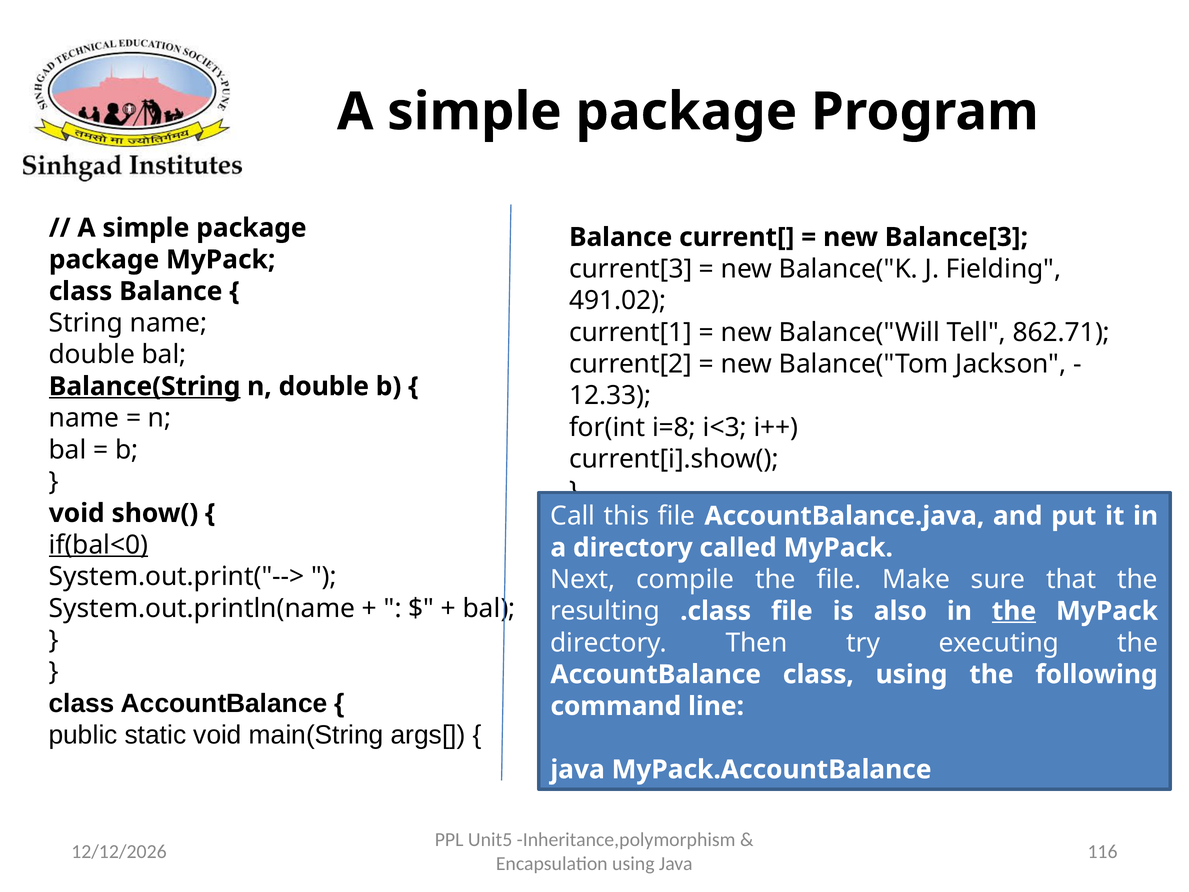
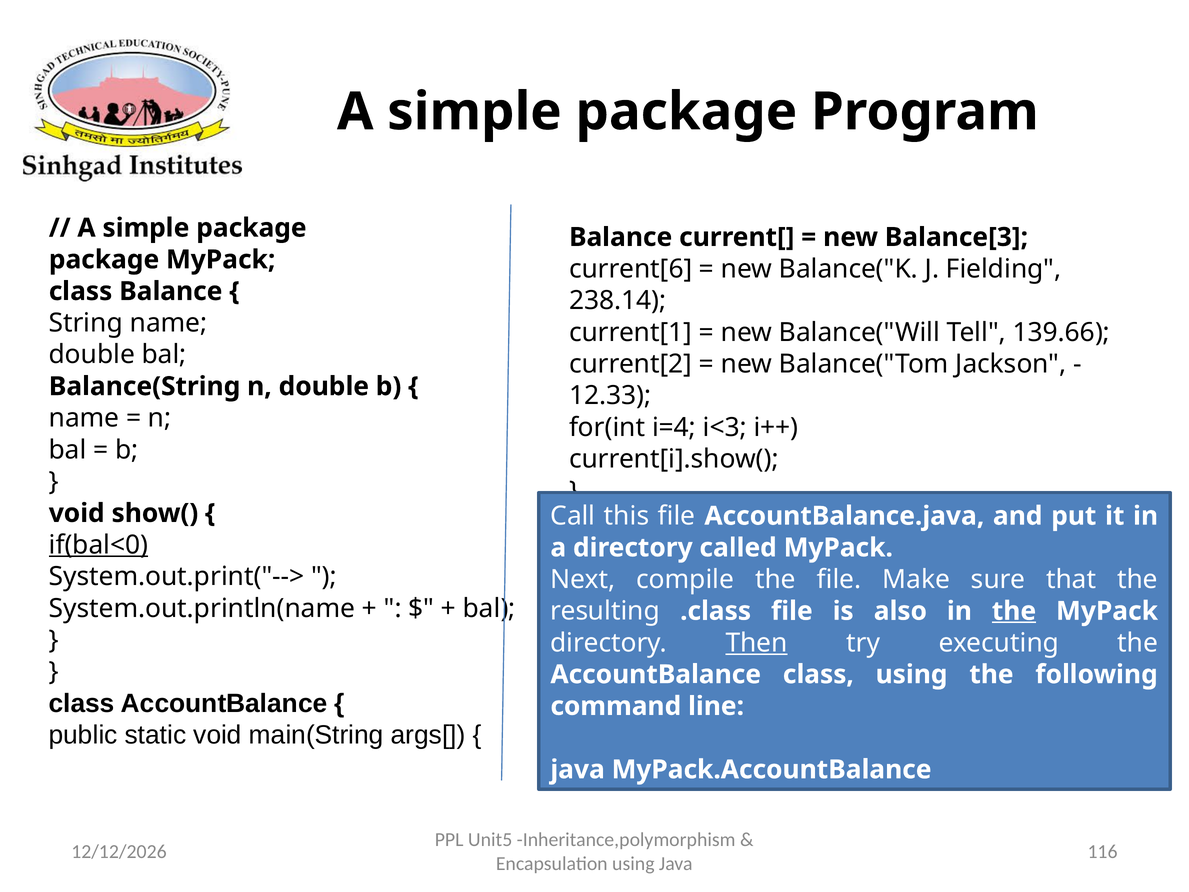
current[3: current[3 -> current[6 (631, 269)
491.02: 491.02 -> 238.14 (618, 301)
862.71: 862.71 -> 139.66 (1061, 332)
Balance(String underline: present -> none (145, 386)
i=8: i=8 -> i=4 (674, 427)
Then underline: none -> present (757, 643)
